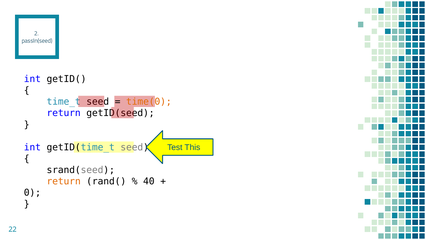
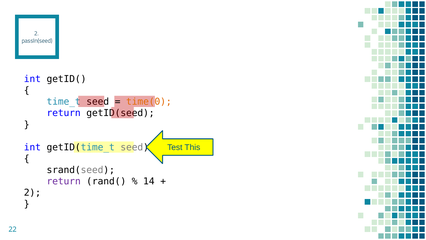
return colour: orange -> purple (64, 181)
40: 40 -> 14 (149, 181)
0: 0 -> 2 (32, 192)
